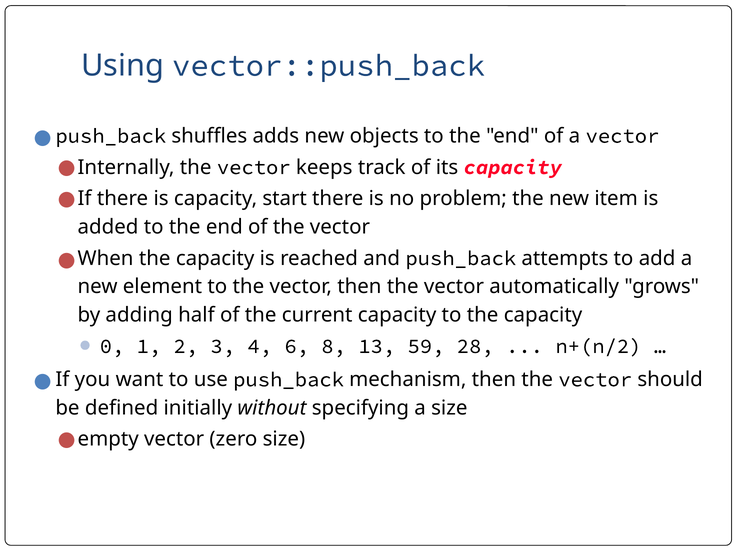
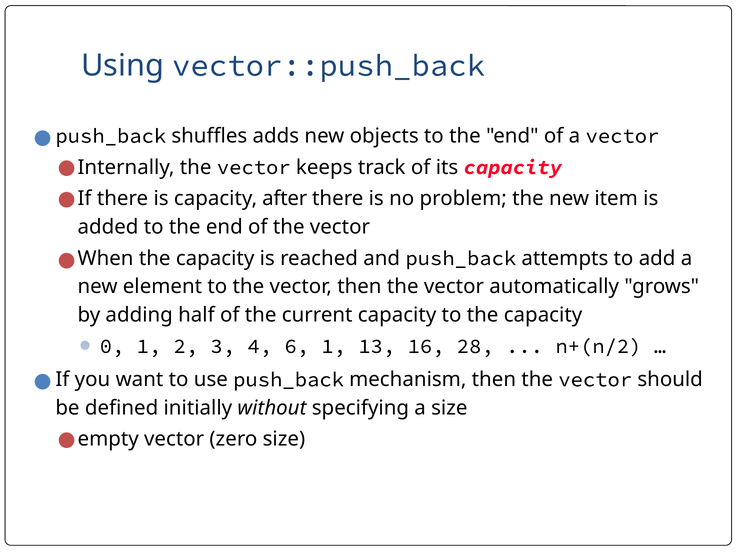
start: start -> after (285, 199)
6 8: 8 -> 1 (334, 346)
59: 59 -> 16 (426, 346)
